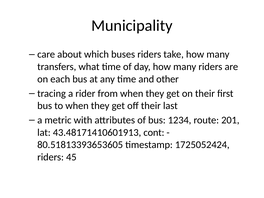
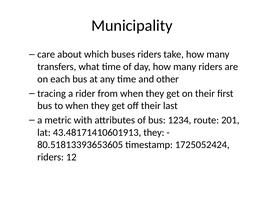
43.48171410601913 cont: cont -> they (154, 132)
45: 45 -> 12 (71, 157)
